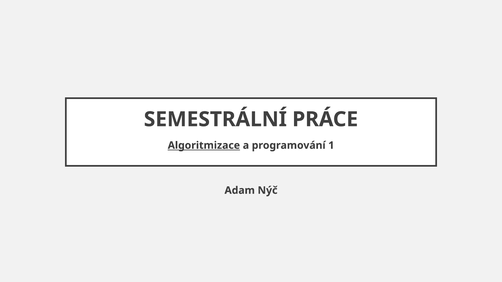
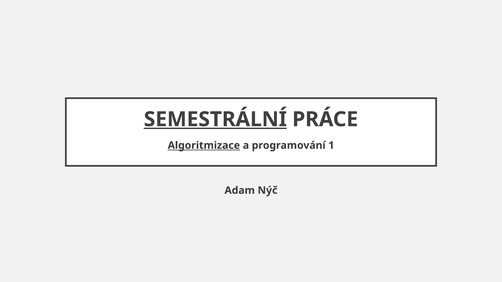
SEMESTRÁLNÍ underline: none -> present (215, 119)
